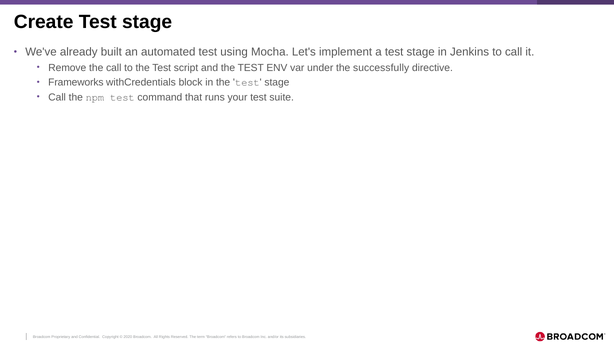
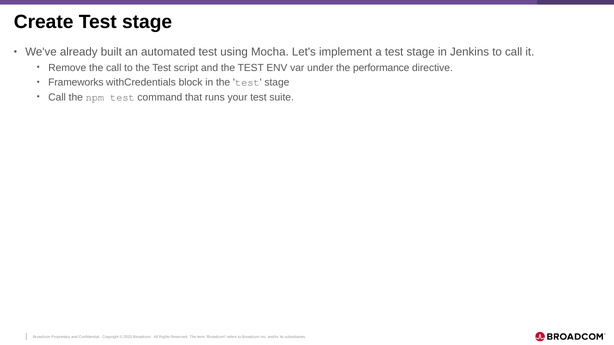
successfully: successfully -> performance (381, 68)
